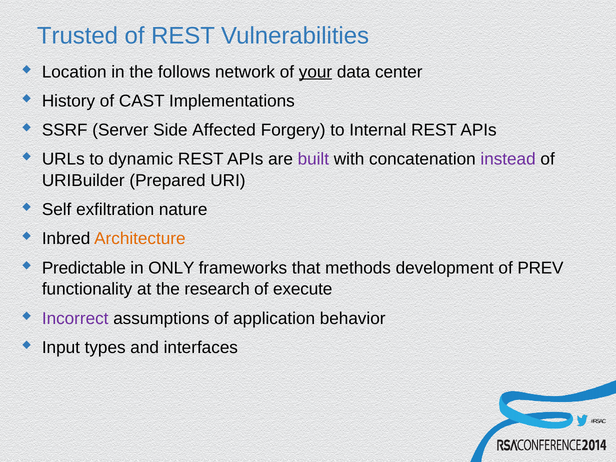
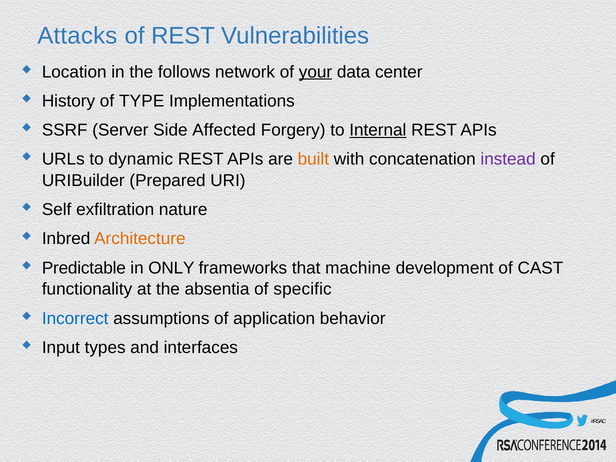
Trusted: Trusted -> Attacks (77, 36)
CAST: CAST -> TYPE (142, 101)
Internal underline: none -> present (378, 130)
built colour: purple -> orange (313, 159)
methods: methods -> machine (358, 268)
PREV: PREV -> CAST (540, 268)
research: research -> absentia (217, 289)
execute: execute -> specific (303, 289)
Incorrect colour: purple -> blue (75, 318)
